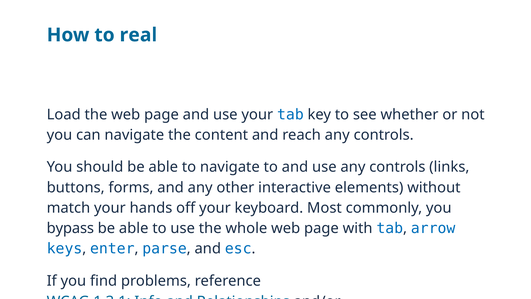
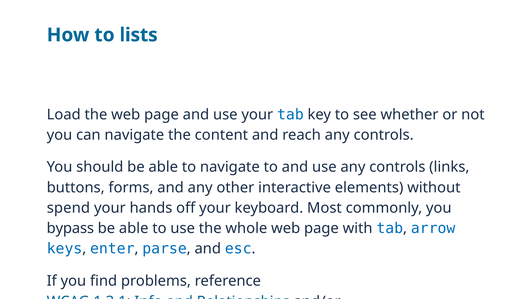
real: real -> lists (139, 35)
match: match -> spend (68, 208)
